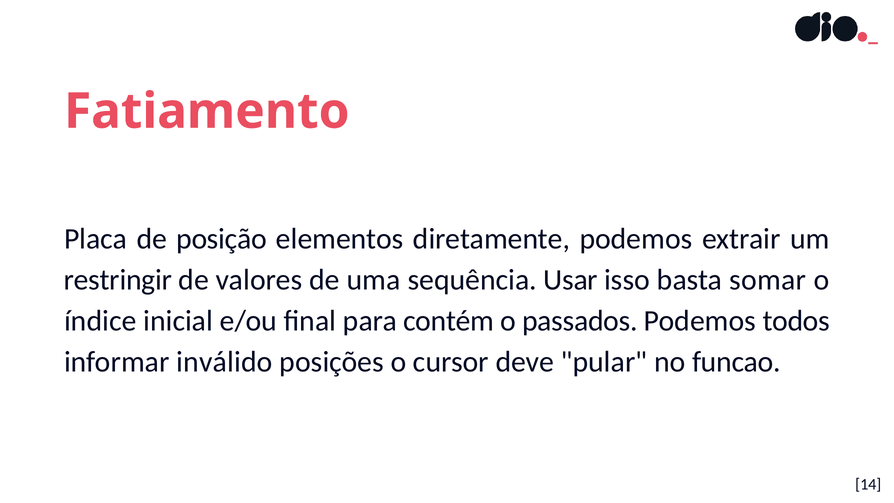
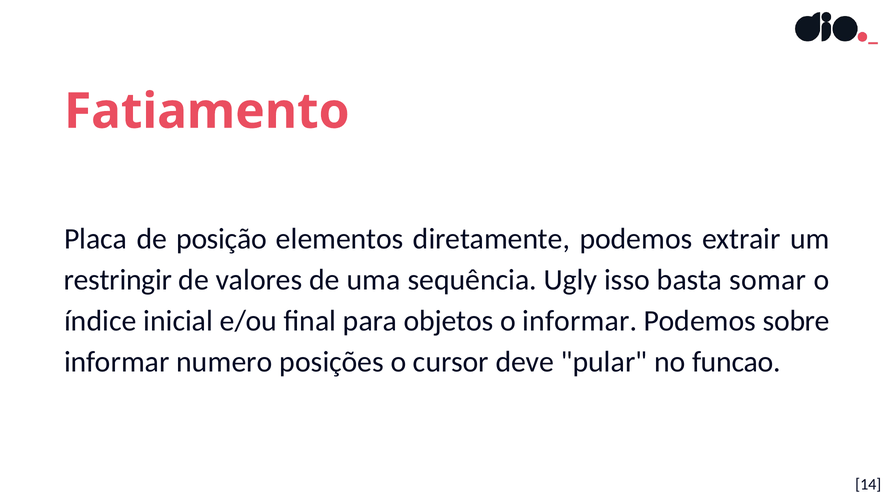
Usar: Usar -> Ugly (570, 280)
contém: contém -> objetos (448, 321)
o passados: passados -> informar (580, 321)
todos: todos -> sobre (796, 321)
inválido: inválido -> numero (224, 362)
